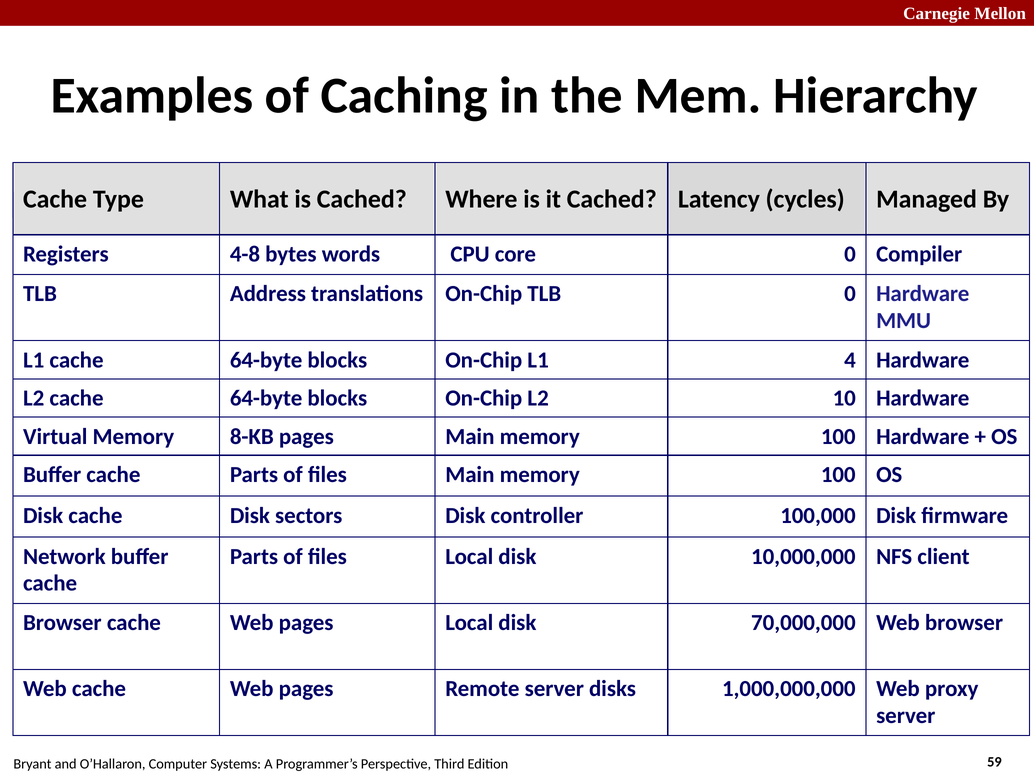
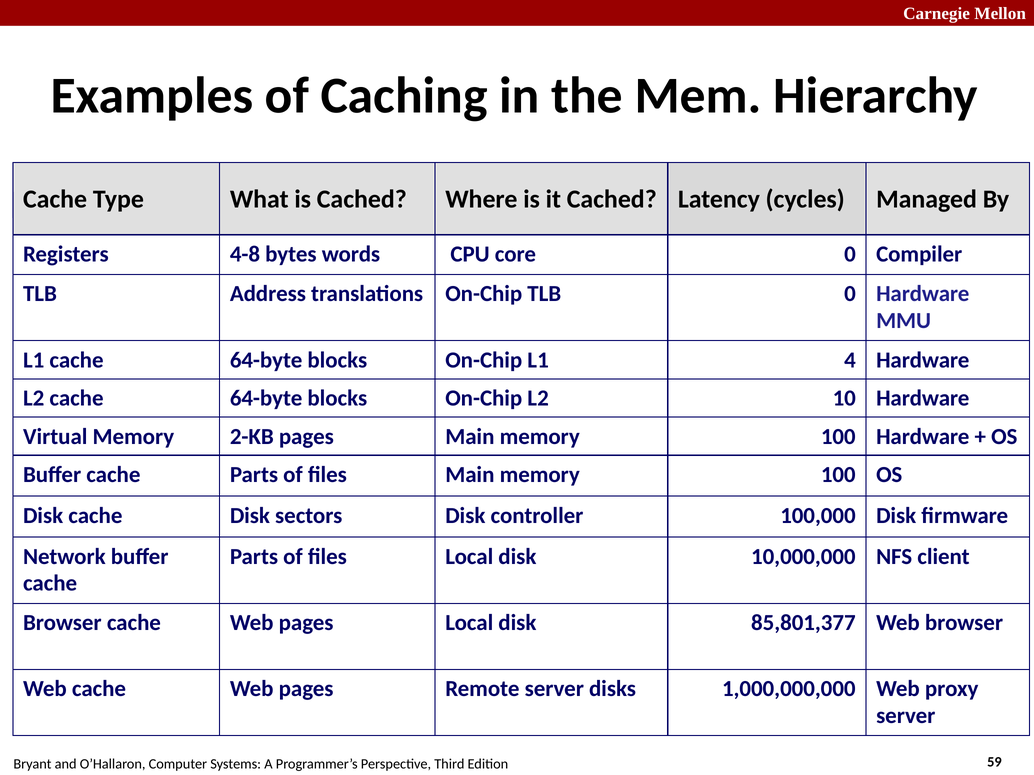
8-KB: 8-KB -> 2-KB (252, 437)
70,000,000: 70,000,000 -> 85,801,377 (803, 623)
